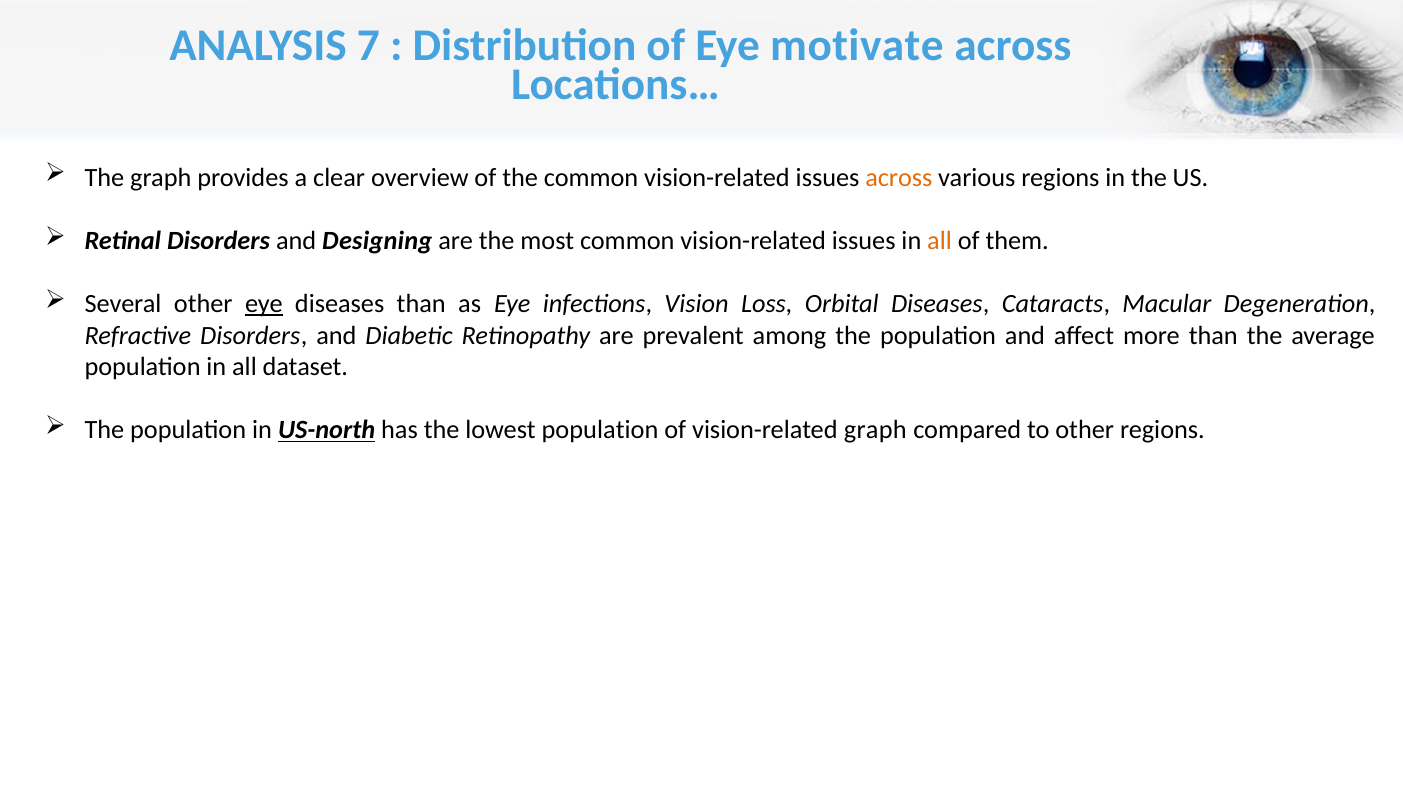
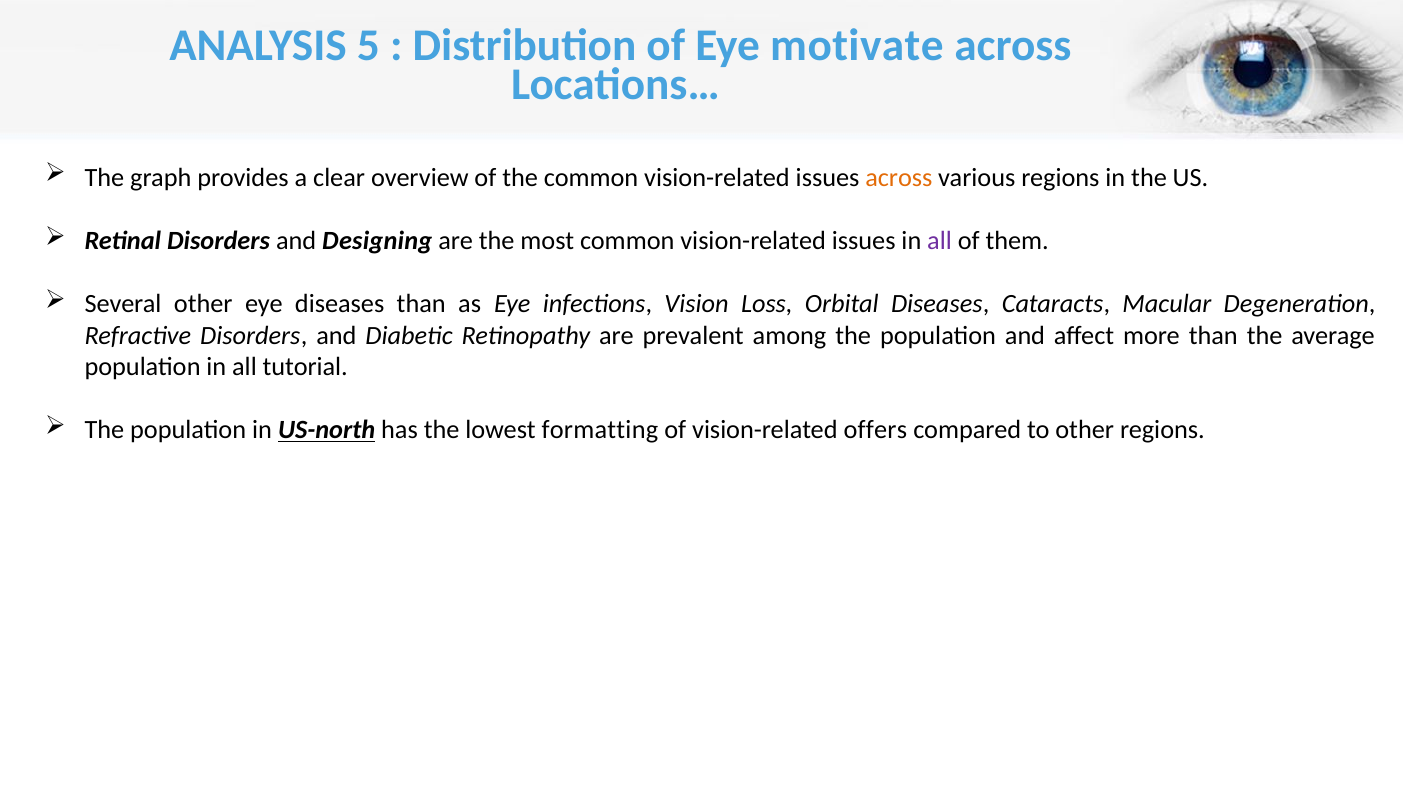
7: 7 -> 5 (368, 45)
all colour: orange -> purple (940, 241)
eye underline: present -> none (264, 304)
dataset: dataset -> tutorial (305, 367)
lowest population: population -> formatting (600, 430)
vision-related graph: graph -> offers (875, 430)
